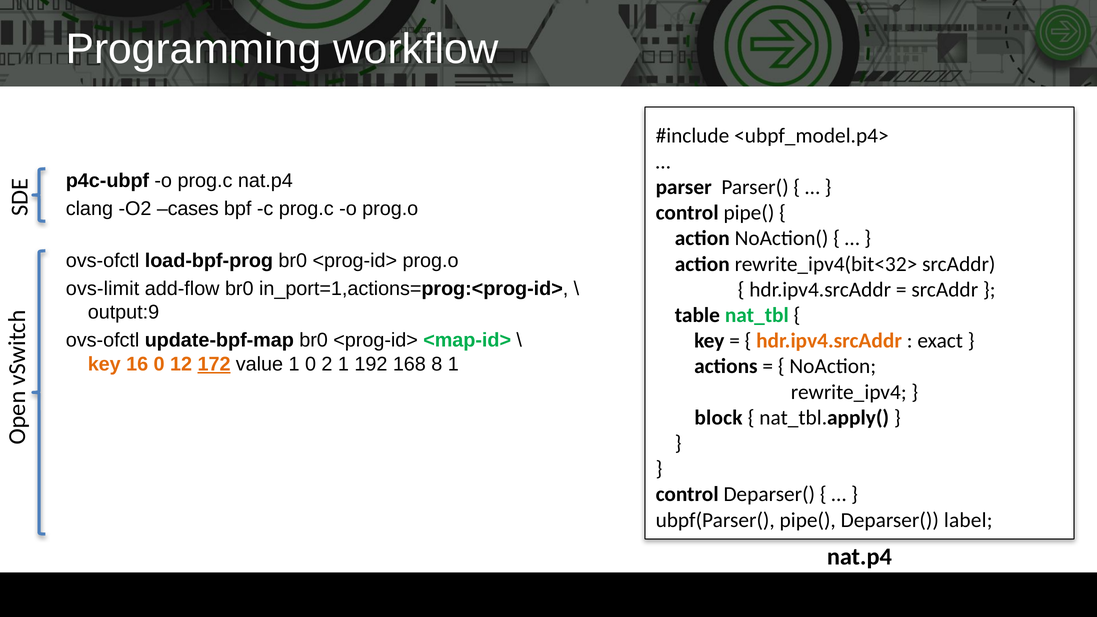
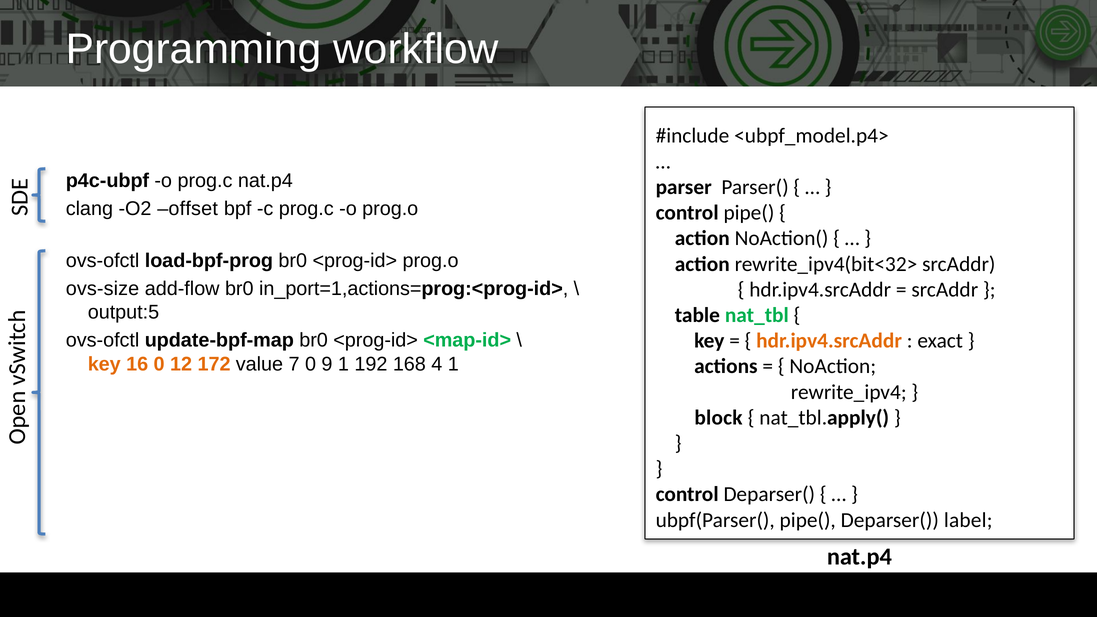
cases: cases -> offset (188, 209)
ovs-limit: ovs-limit -> ovs-size (103, 289)
output:9: output:9 -> output:5 (123, 312)
172 underline: present -> none (214, 364)
value 1: 1 -> 7 (294, 364)
2: 2 -> 9 (327, 364)
8: 8 -> 4 (437, 364)
